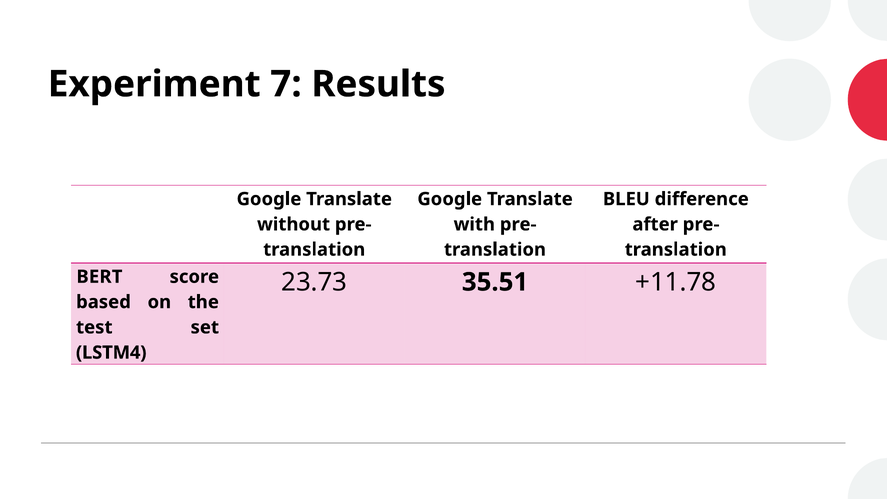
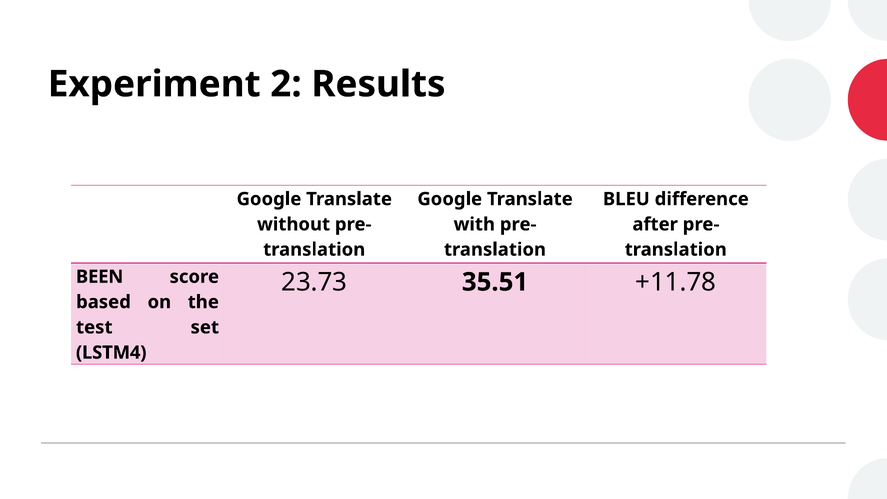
7: 7 -> 2 (286, 84)
BERT: BERT -> BEEN (100, 277)
